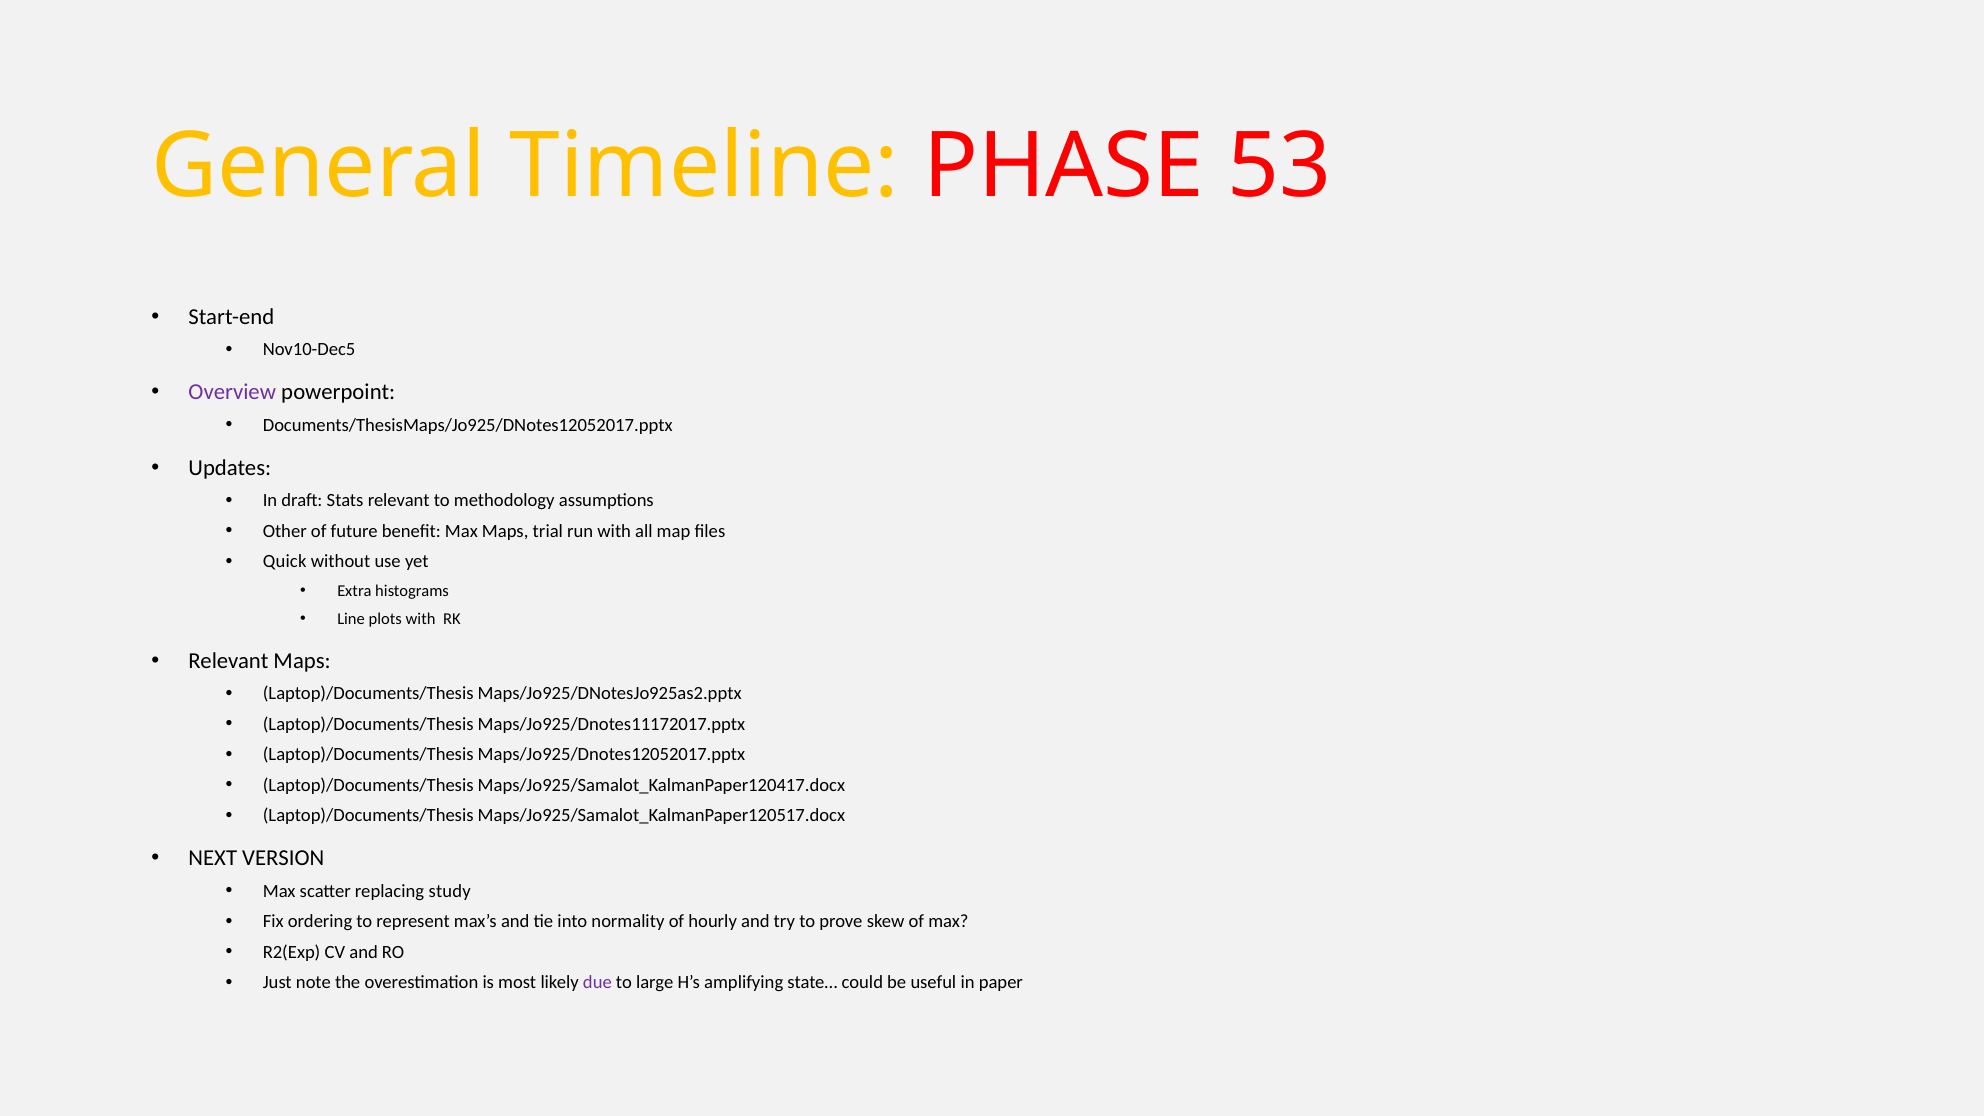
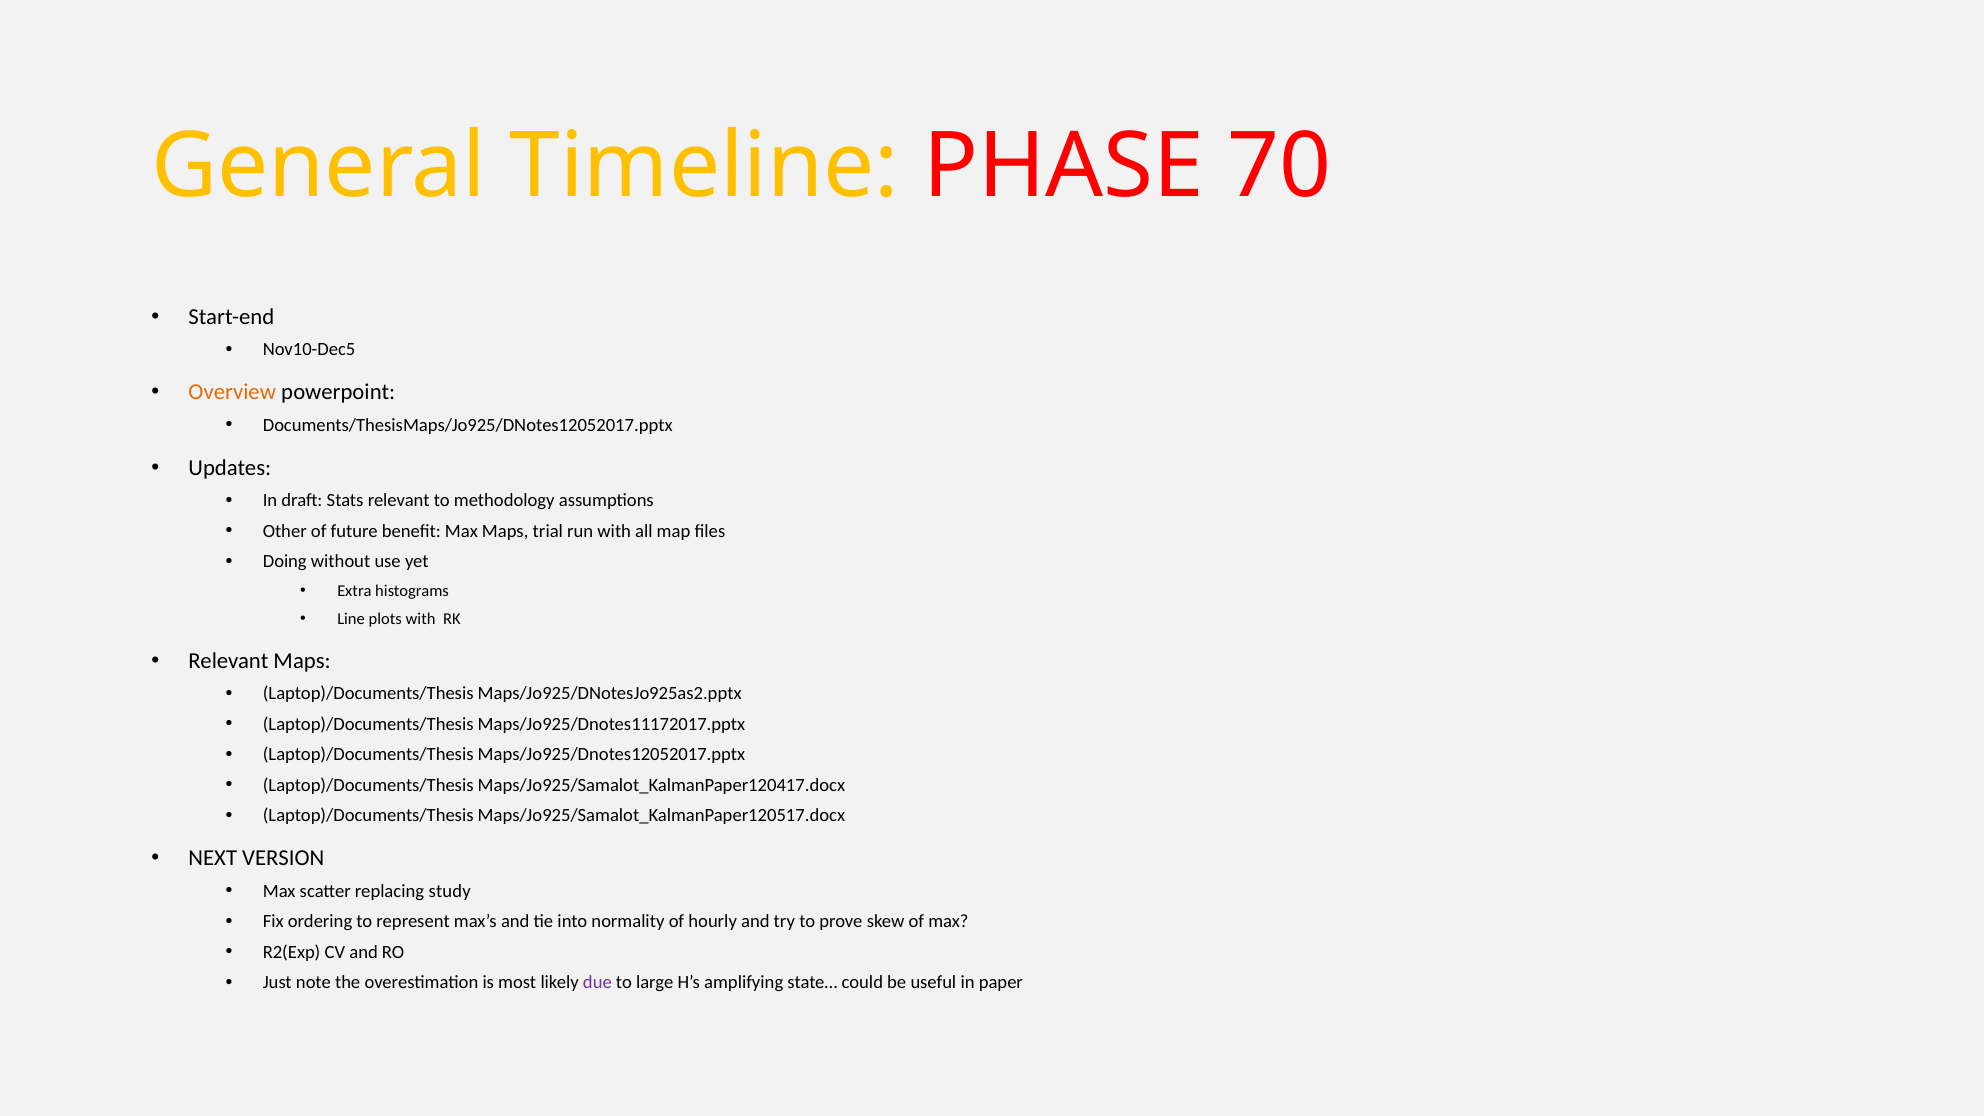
53: 53 -> 70 (1280, 167)
Overview colour: purple -> orange (232, 392)
Quick: Quick -> Doing (285, 562)
